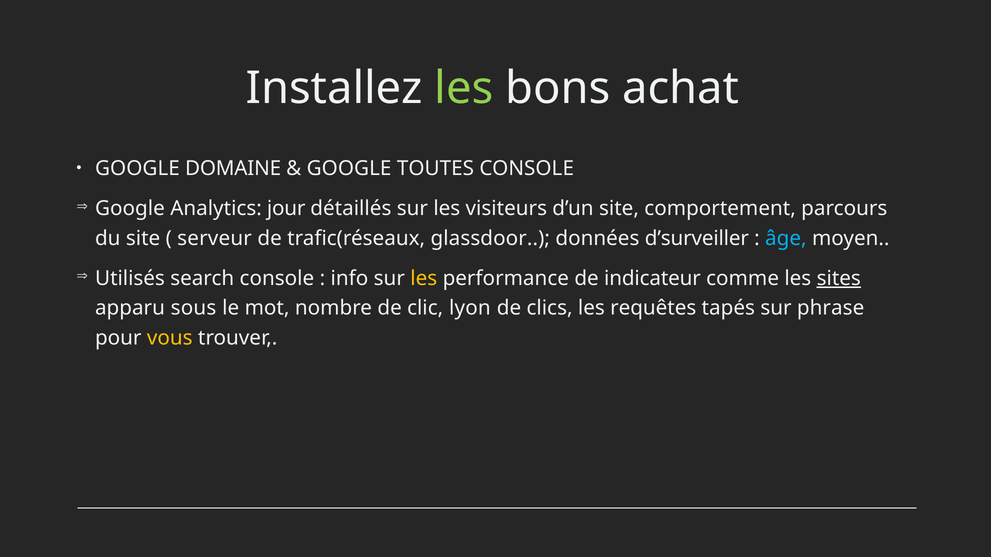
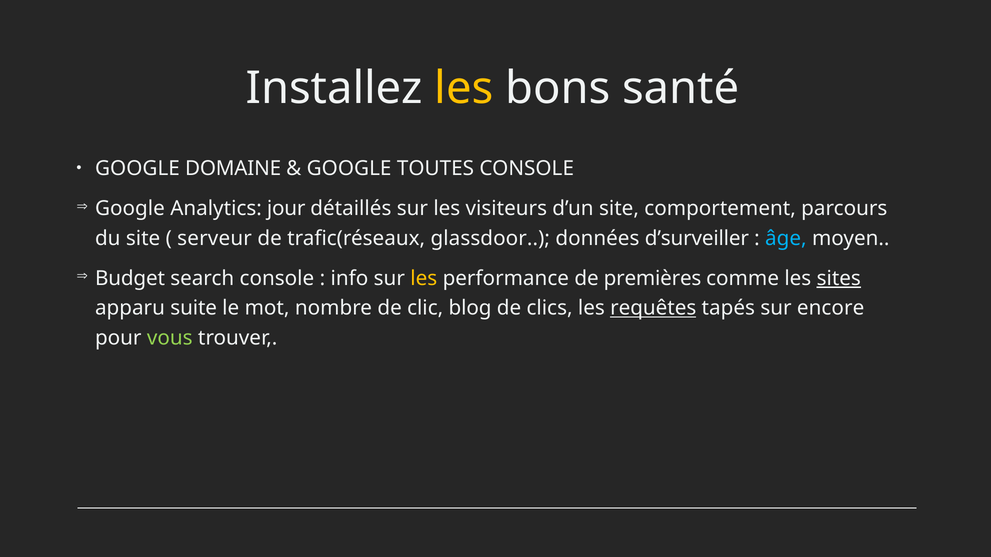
les colour: light green -> yellow (464, 89)
achat: achat -> santé (681, 89)
Utilisés: Utilisés -> Budget (130, 279)
indicateur: indicateur -> premières (653, 279)
sous: sous -> suite (194, 308)
lyon: lyon -> blog (470, 308)
requêtes underline: none -> present (653, 308)
phrase: phrase -> encore (831, 308)
vous colour: yellow -> light green (170, 338)
